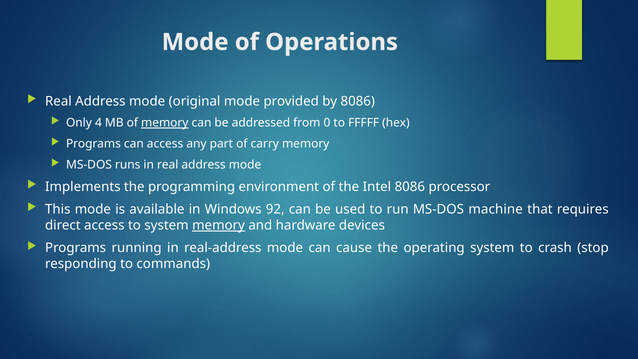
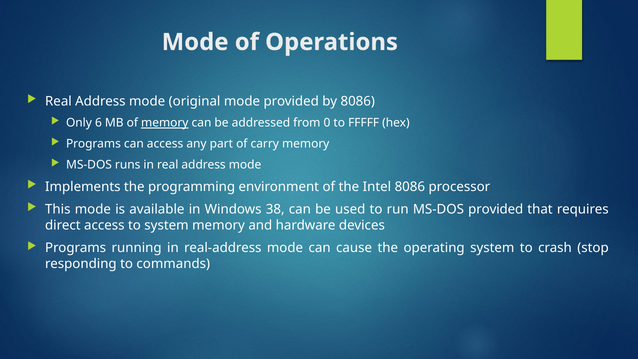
4: 4 -> 6 (98, 123)
92: 92 -> 38 (275, 209)
MS-DOS machine: machine -> provided (496, 209)
memory underline: present -> none (219, 225)
